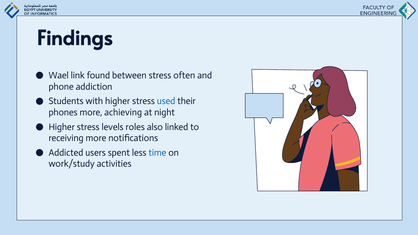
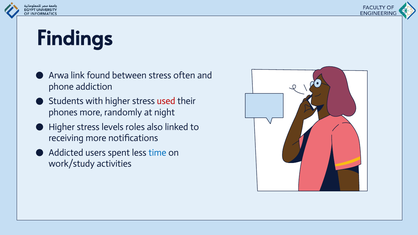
Wael: Wael -> Arwa (59, 76)
used colour: blue -> red (166, 101)
achieving: achieving -> randomly (123, 112)
